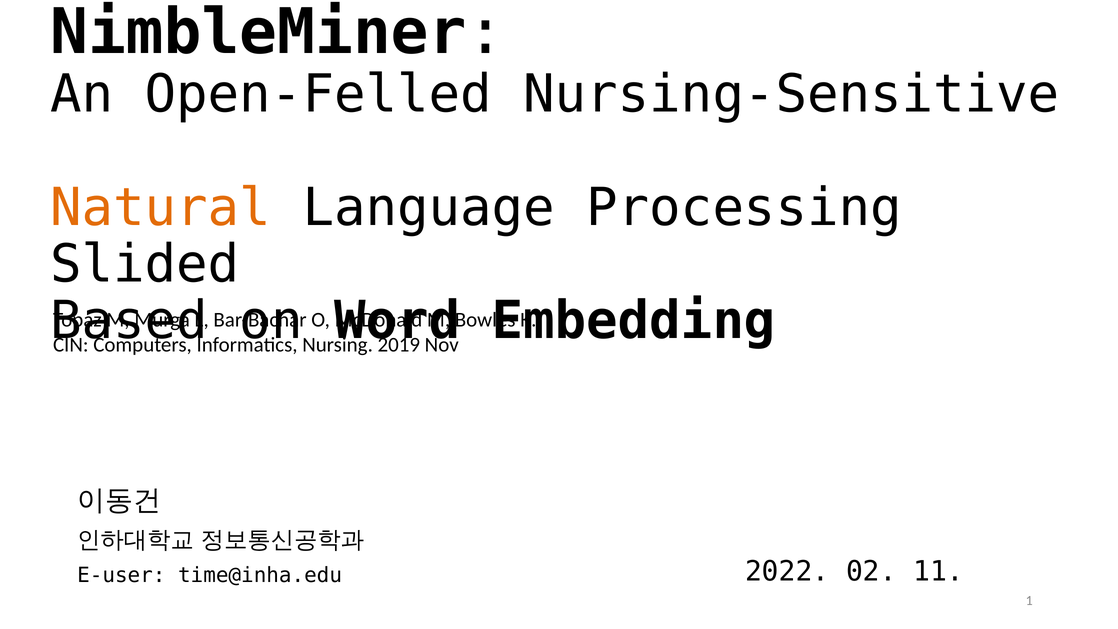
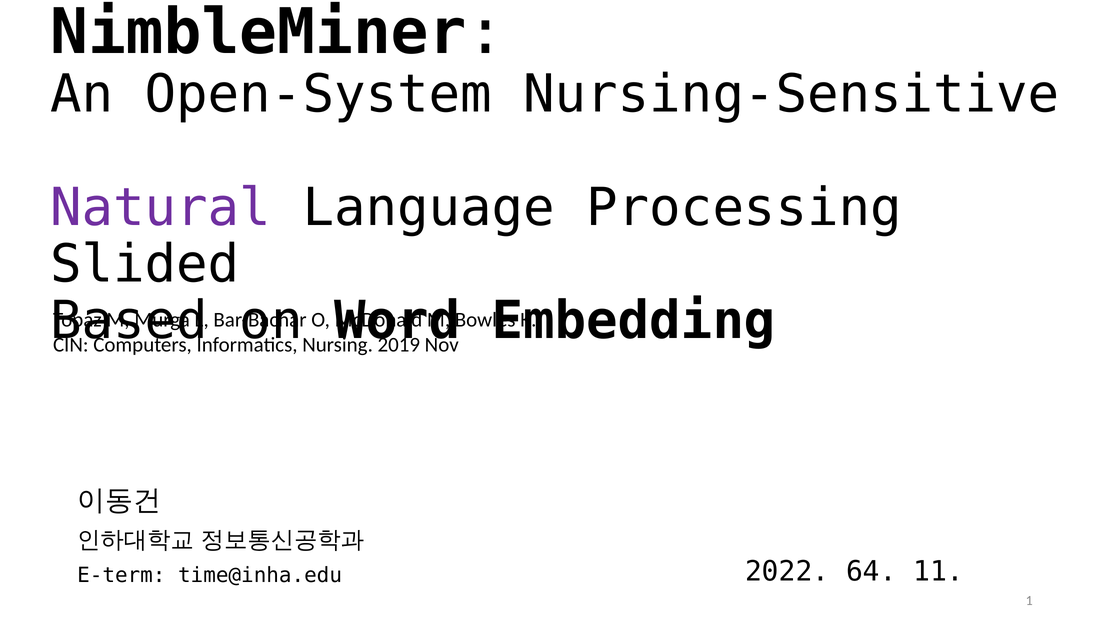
Open-Felled: Open-Felled -> Open-System (318, 95)
Natural colour: orange -> purple (161, 208)
02: 02 -> 64 (871, 571)
E-user: E-user -> E-term (121, 575)
